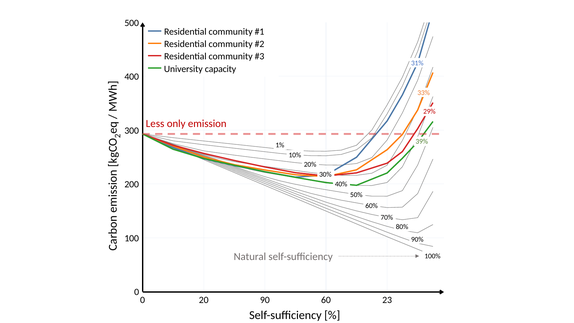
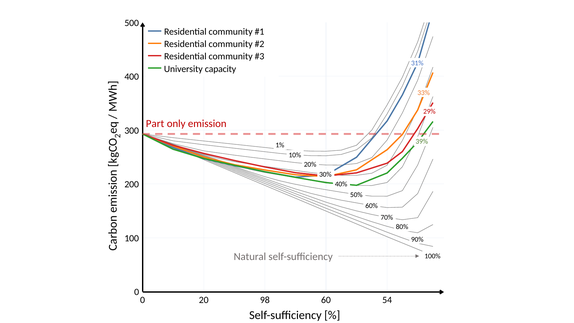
Less: Less -> Part (155, 124)
90: 90 -> 98 (265, 300)
23: 23 -> 54 (387, 300)
